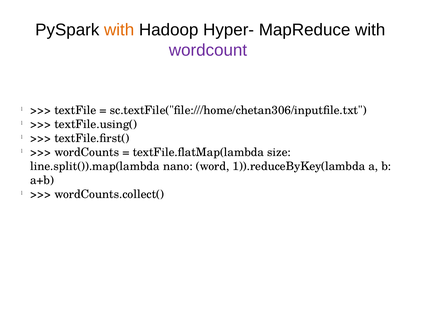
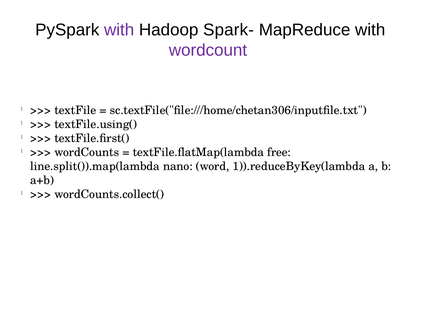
with colour: orange -> purple (119, 30)
Hyper-: Hyper- -> Spark- (229, 30)
size: size -> free (279, 152)
